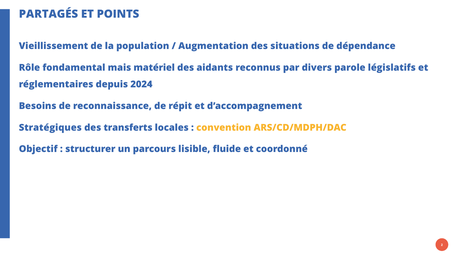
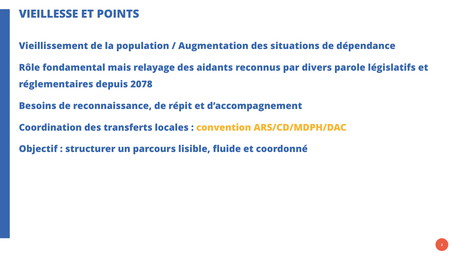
PARTAGÉS: PARTAGÉS -> VIEILLESSE (49, 14)
matériel: matériel -> relayage (154, 68)
2024: 2024 -> 2078 (141, 85)
Stratégiques: Stratégiques -> Coordination (50, 128)
